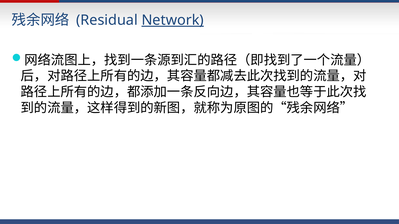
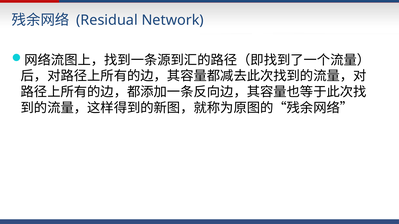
Network underline: present -> none (173, 20)
